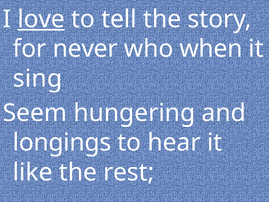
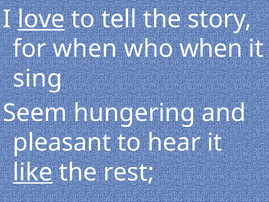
for never: never -> when (85, 49)
longings: longings -> pleasant (62, 142)
like underline: none -> present (33, 172)
